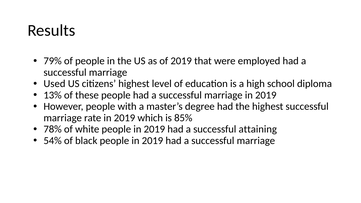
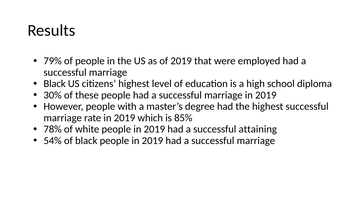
Used: Used -> Black (55, 84)
13%: 13% -> 30% (53, 95)
